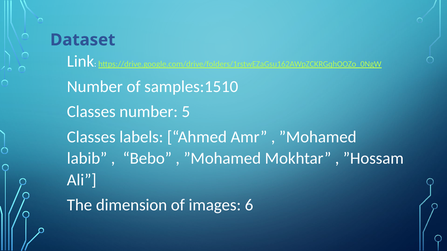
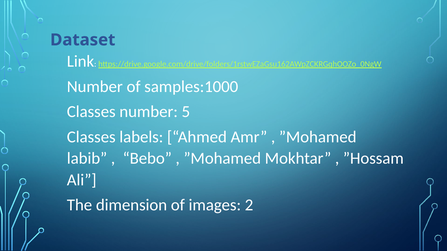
samples:1510: samples:1510 -> samples:1000 (191, 87)
6: 6 -> 2 (249, 205)
